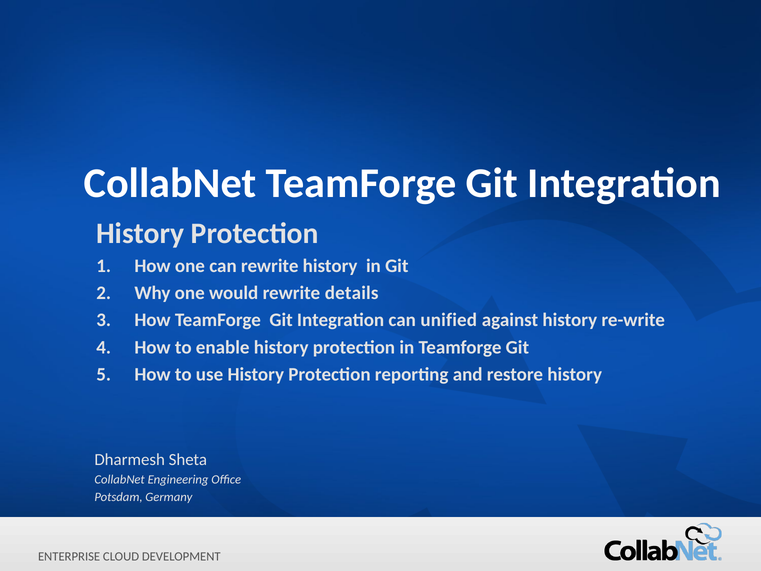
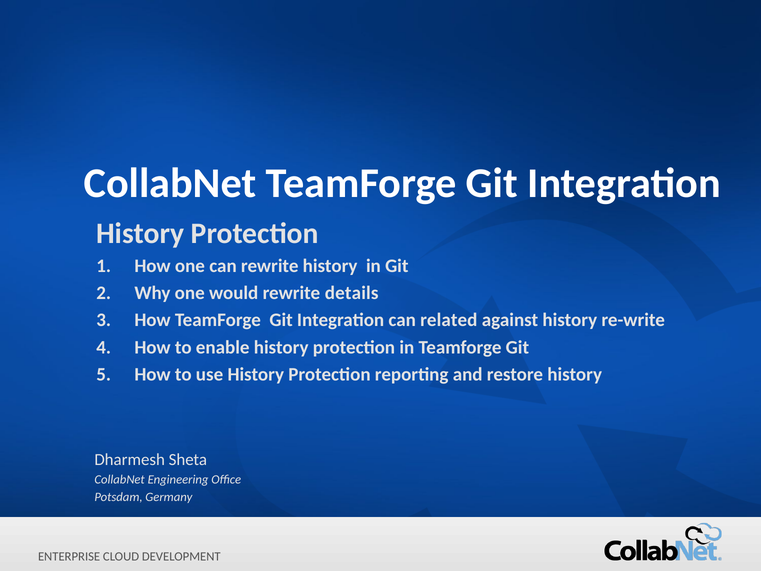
unified: unified -> related (449, 320)
